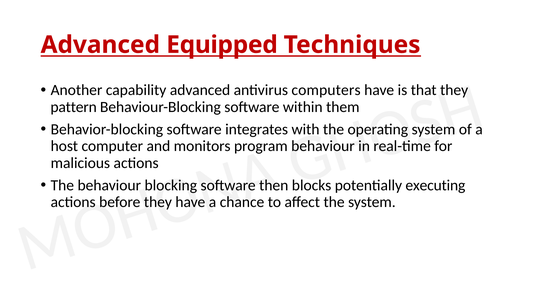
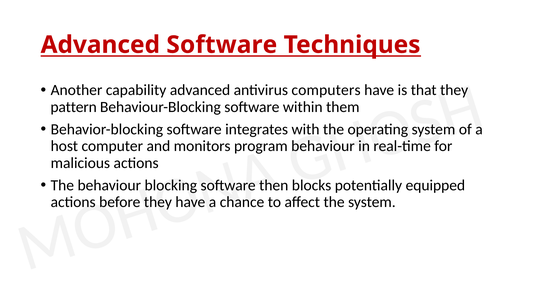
Advanced Equipped: Equipped -> Software (222, 45)
executing: executing -> equipped (435, 185)
